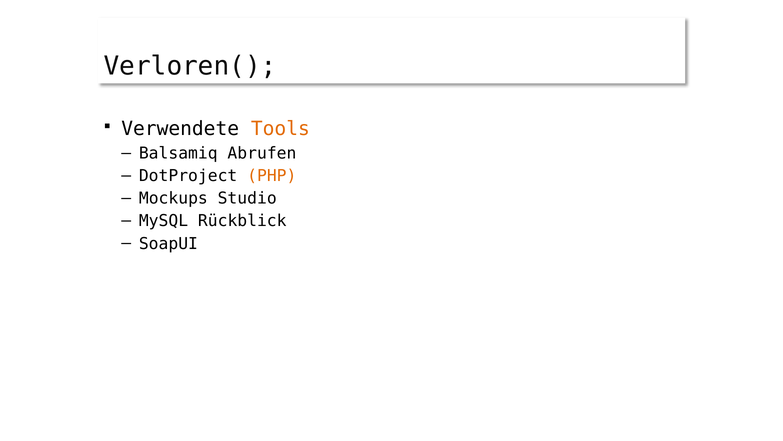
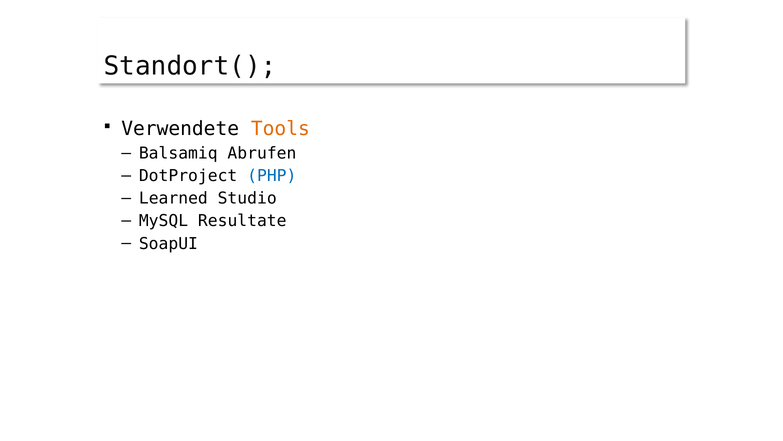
Verloren(: Verloren( -> Standort( (190, 66)
PHP colour: orange -> blue (272, 176)
Mockups: Mockups -> Learned (173, 198)
Rückblick: Rückblick -> Resultate (242, 221)
